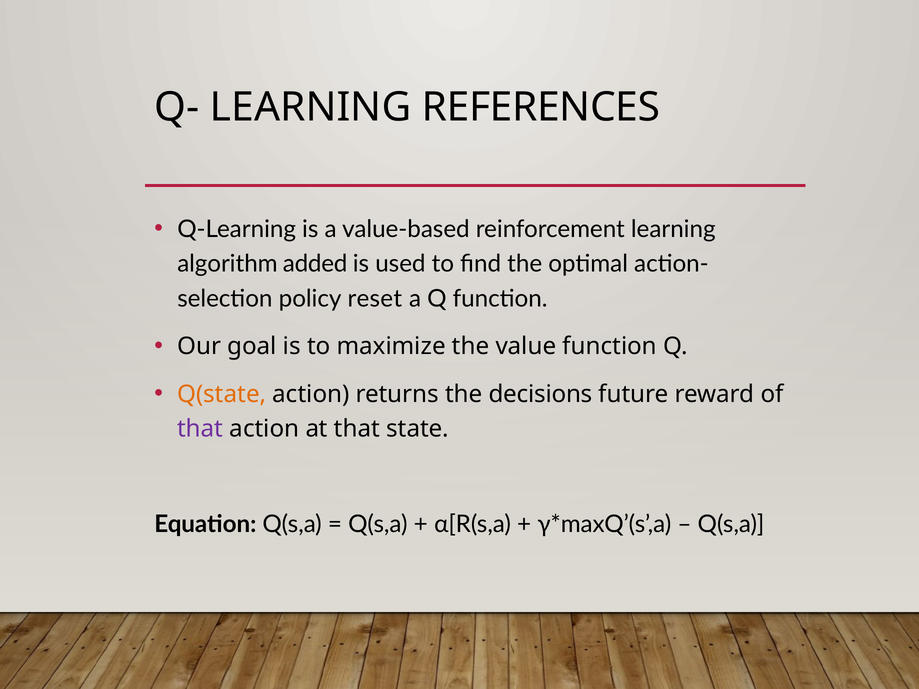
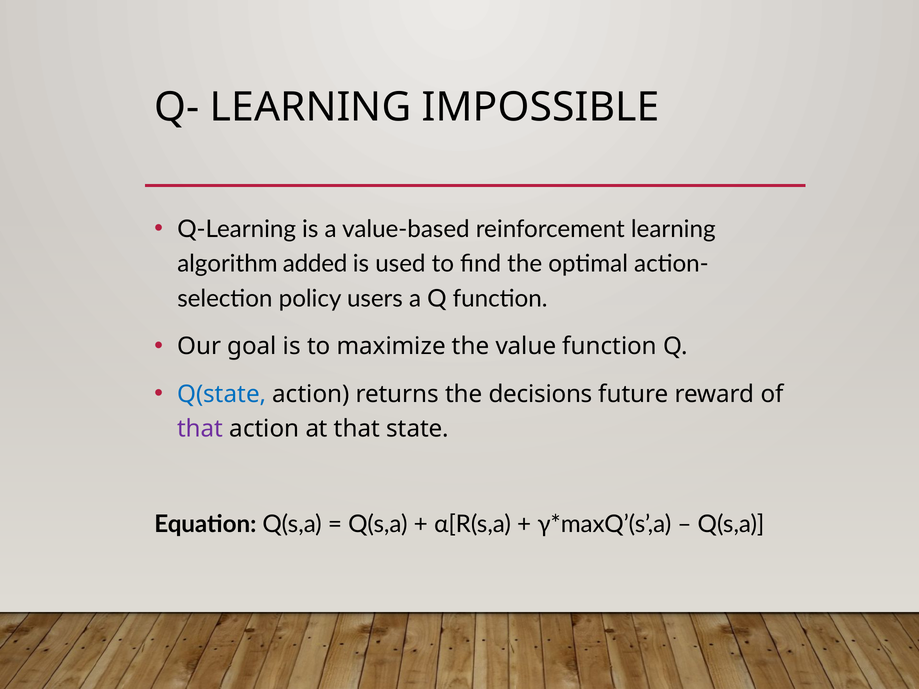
REFERENCES: REFERENCES -> IMPOSSIBLE (541, 107)
reset: reset -> users (375, 299)
Q(state colour: orange -> blue (222, 394)
